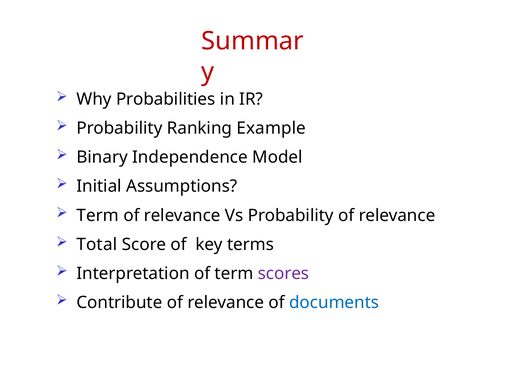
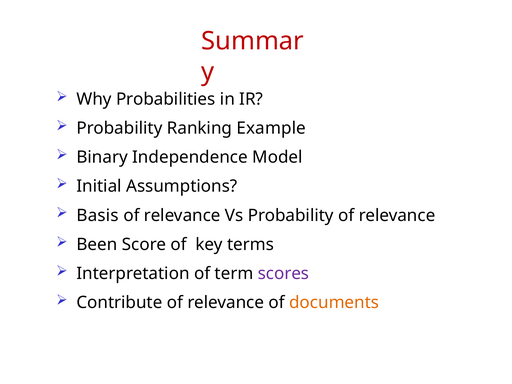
Term: Term -> Basis (98, 215)
Total: Total -> Been (97, 244)
documents colour: blue -> orange (334, 302)
